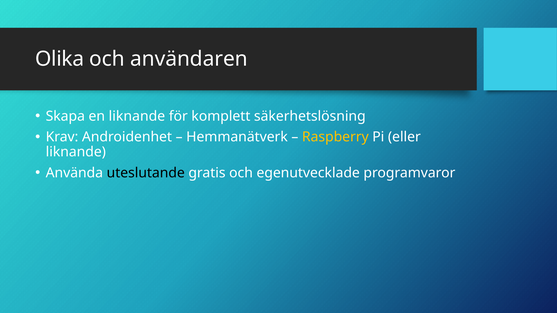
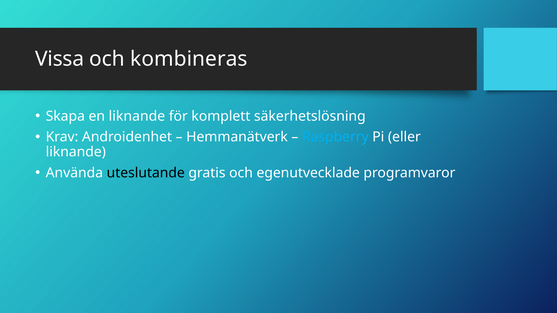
Olika: Olika -> Vissa (60, 59)
användaren: användaren -> kombineras (189, 59)
Raspberry colour: yellow -> light blue (335, 137)
